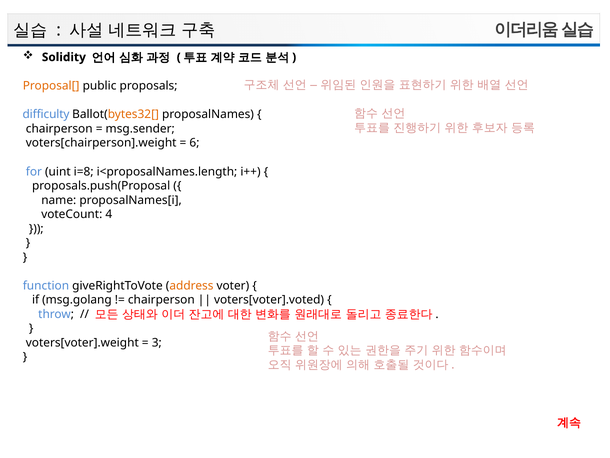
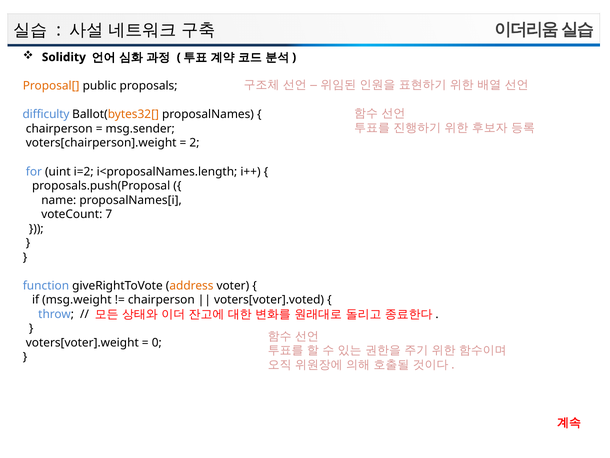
6: 6 -> 2 (194, 143)
i=8: i=8 -> i=2 (84, 171)
4: 4 -> 7 (109, 214)
msg.golang: msg.golang -> msg.weight (77, 300)
3: 3 -> 0 (157, 342)
